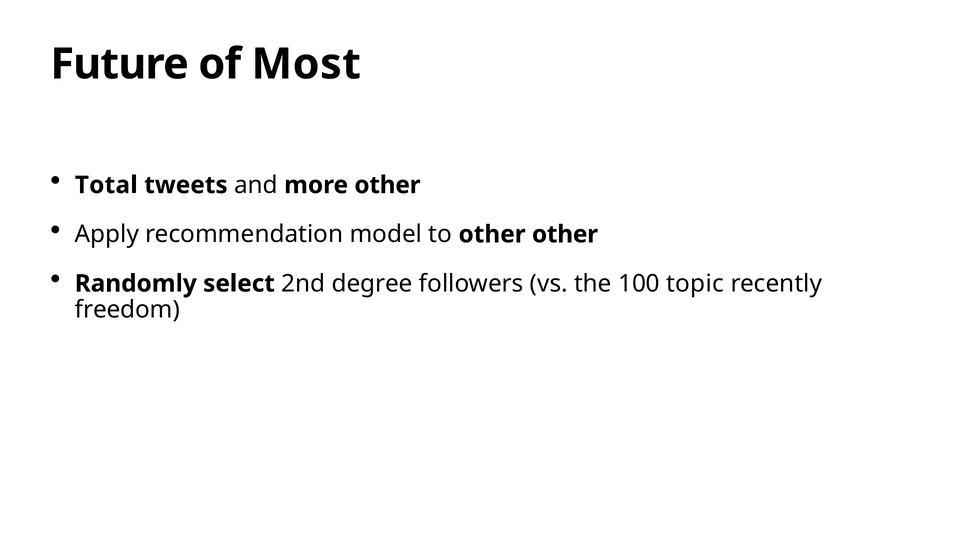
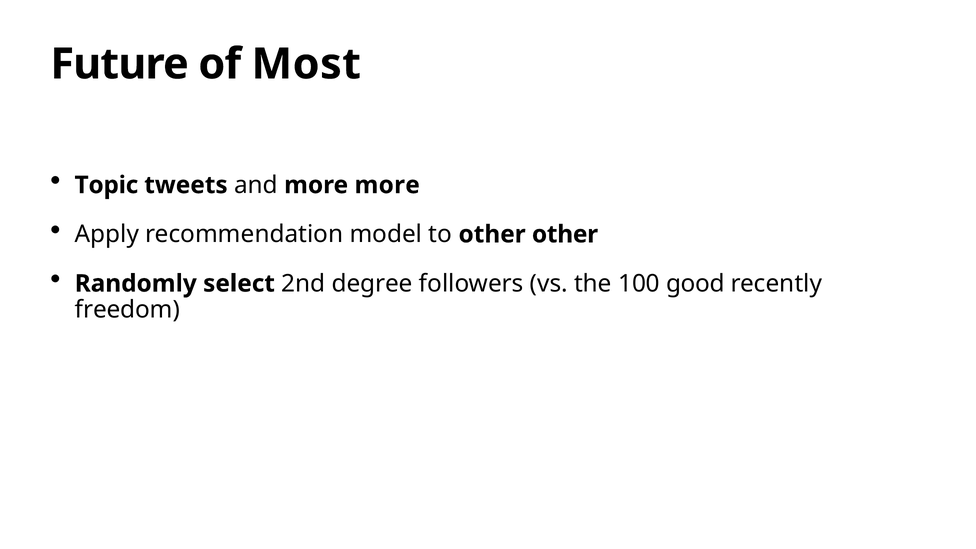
Total: Total -> Topic (106, 185)
more other: other -> more (387, 185)
topic: topic -> good (695, 284)
